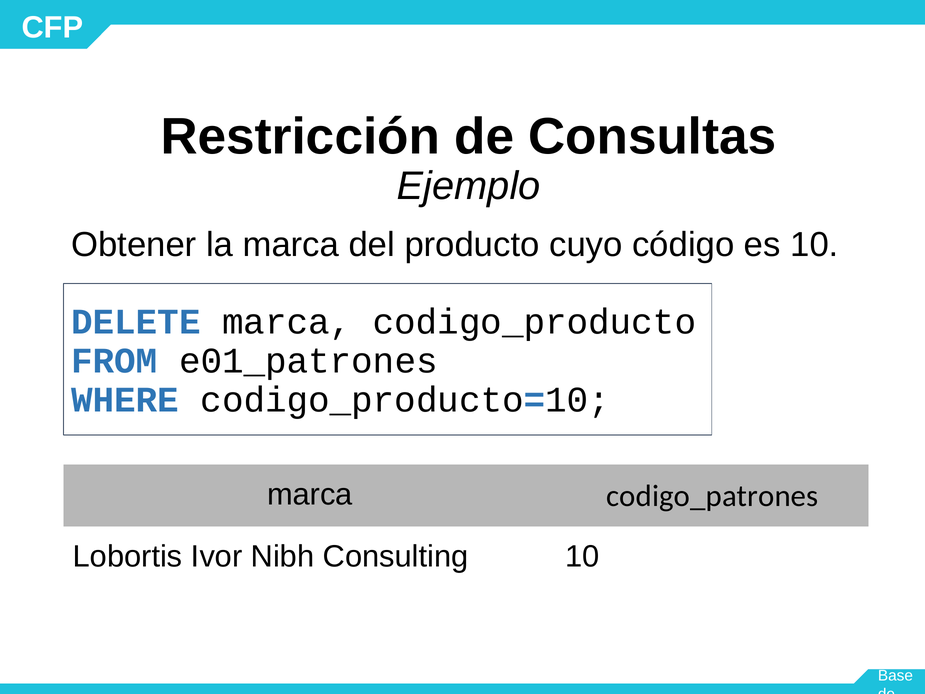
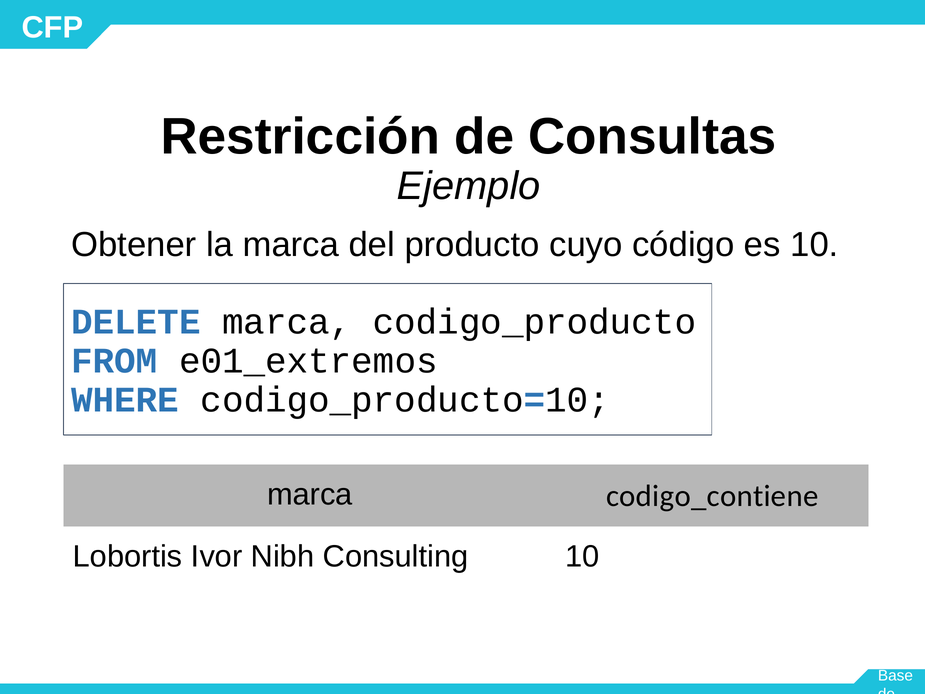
e01_patrones: e01_patrones -> e01_extremos (308, 361)
codigo_patrones: codigo_patrones -> codigo_contiene (712, 496)
